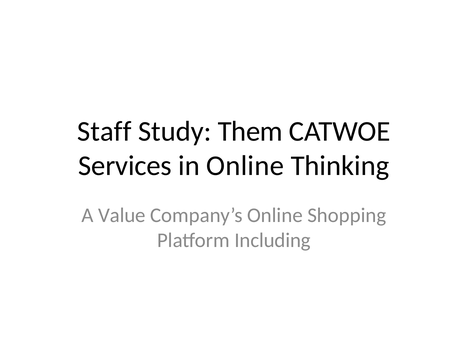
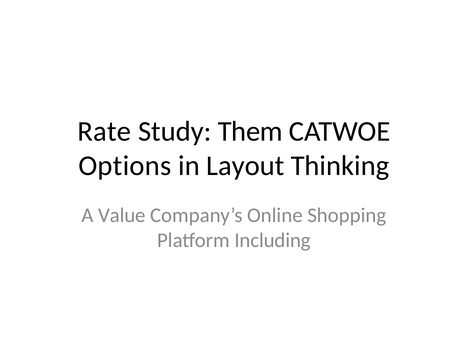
Staff: Staff -> Rate (104, 131)
Services: Services -> Options (125, 166)
in Online: Online -> Layout (245, 166)
